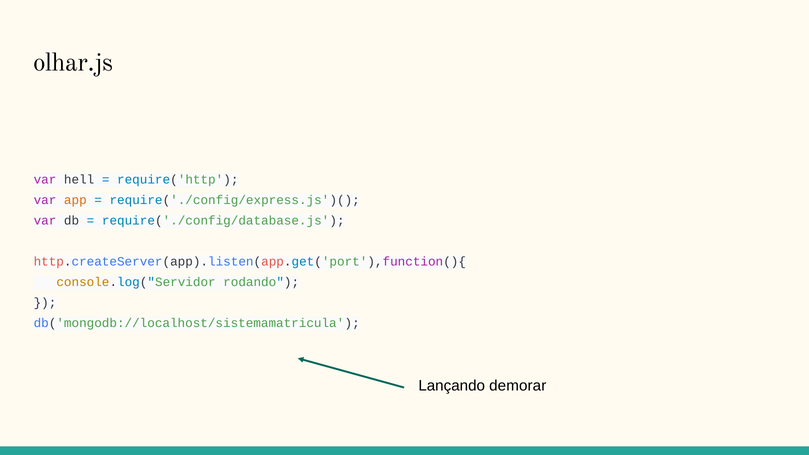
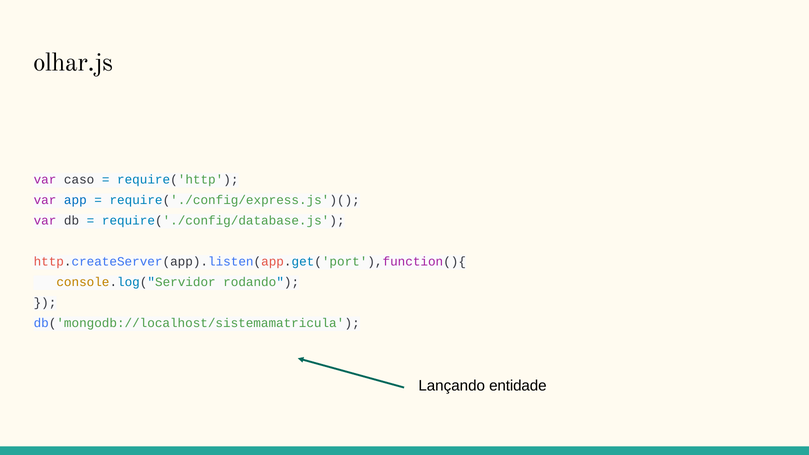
hell: hell -> caso (79, 180)
app colour: orange -> blue (75, 200)
demorar: demorar -> entidade (518, 386)
